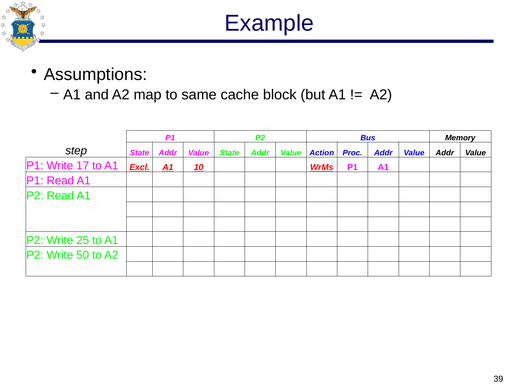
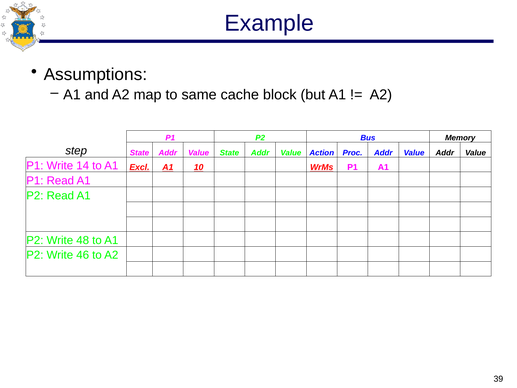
17: 17 -> 14 (83, 166)
25: 25 -> 48 (83, 240)
50: 50 -> 46 (83, 255)
